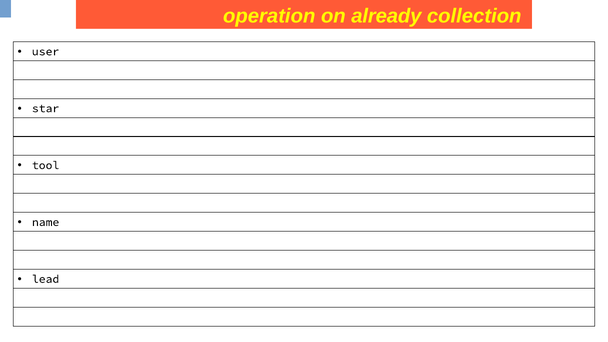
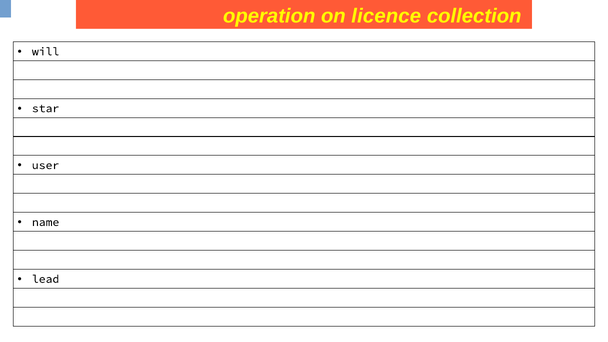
already: already -> licence (386, 16)
user: user -> will (46, 51)
tool: tool -> user (46, 165)
